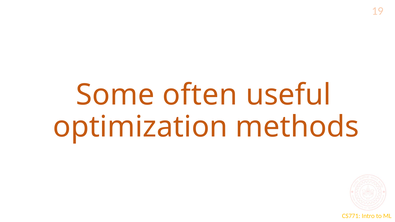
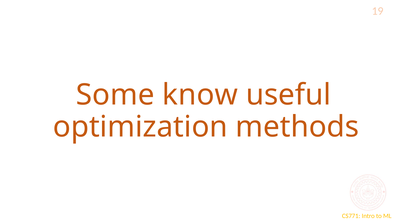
often: often -> know (200, 95)
